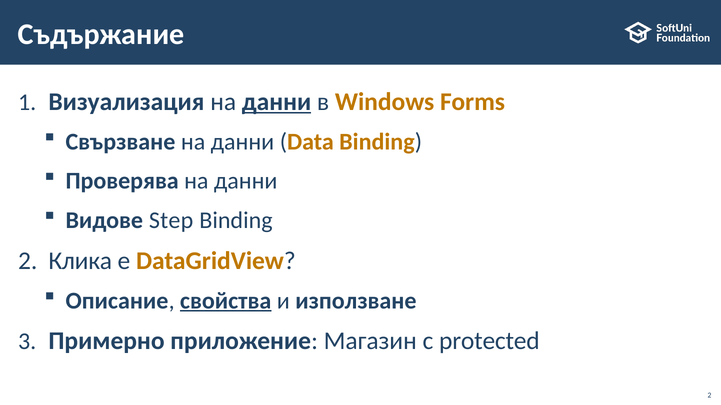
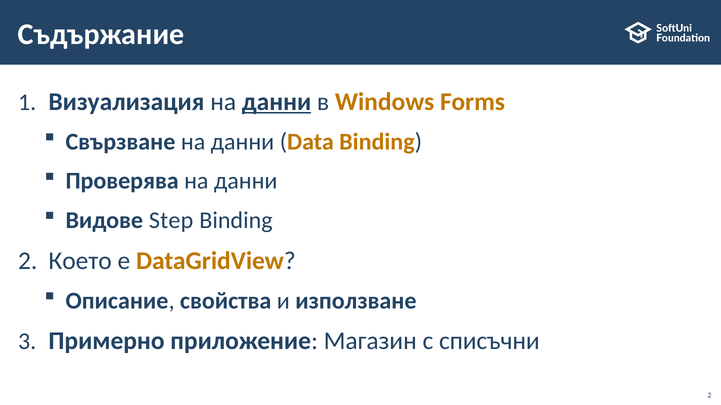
Клика: Клика -> Което (80, 261)
свойства underline: present -> none (226, 301)
protected: protected -> списъчни (489, 341)
